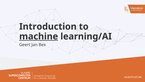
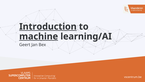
Introduction underline: none -> present (48, 26)
